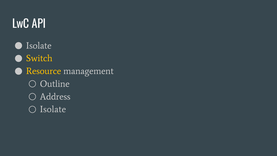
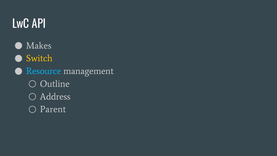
Isolate: Isolate -> Makes (39, 46)
Resource colour: yellow -> light blue (44, 71)
Isolate: Isolate -> Parent (53, 109)
